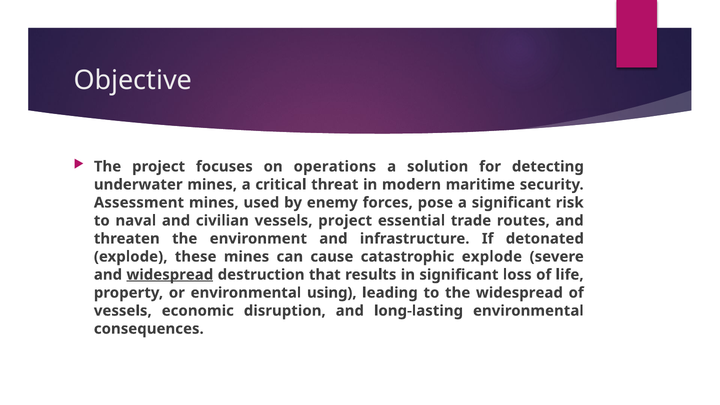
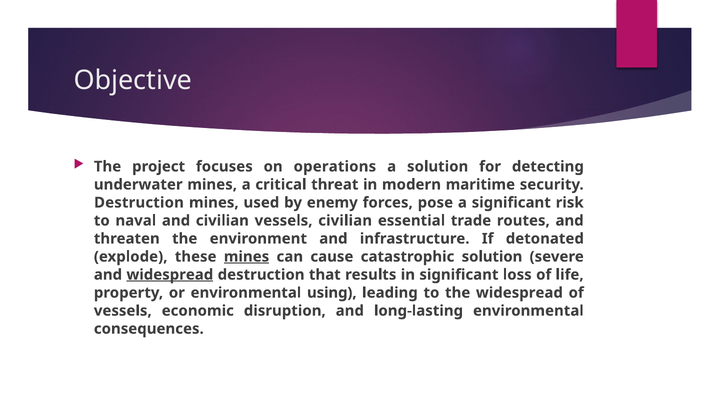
Assessment: Assessment -> Destruction (139, 203)
vessels project: project -> civilian (345, 221)
mines underline: none -> present (247, 257)
catastrophic explode: explode -> solution (492, 257)
